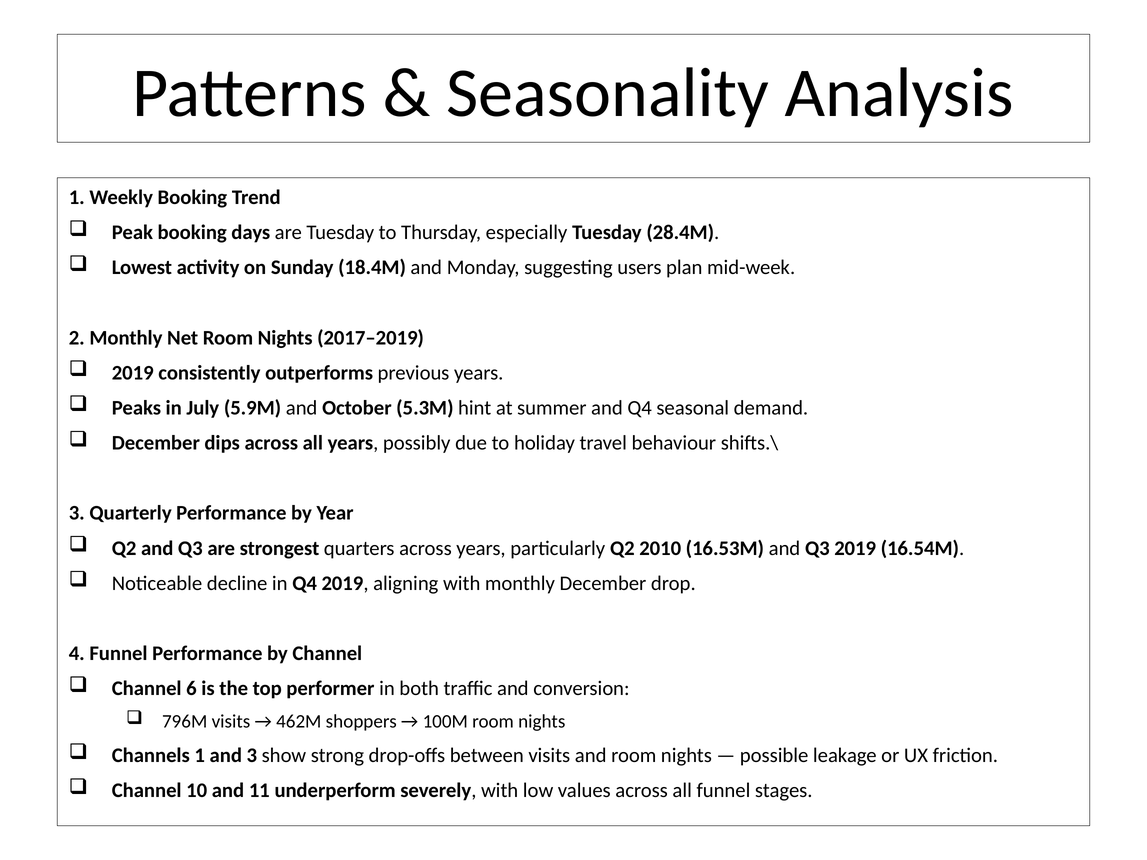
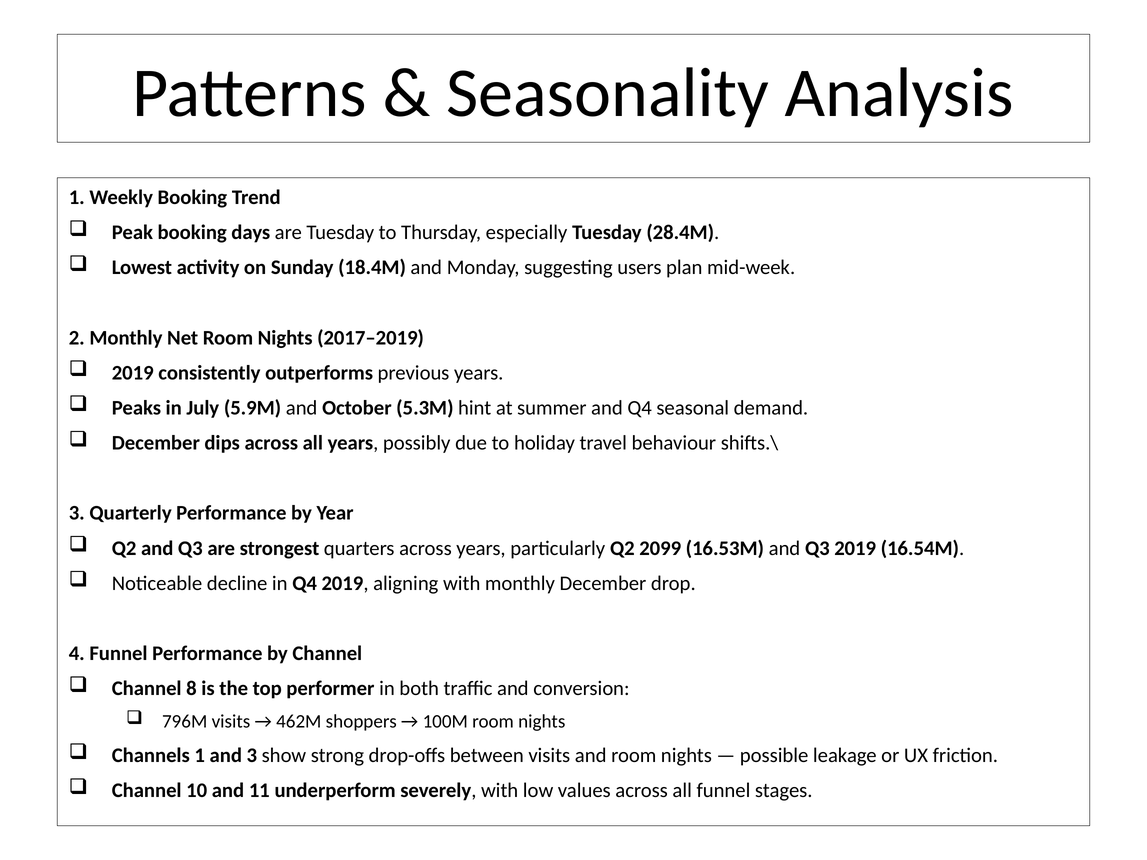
2010: 2010 -> 2099 (660, 548)
6: 6 -> 8 (191, 689)
